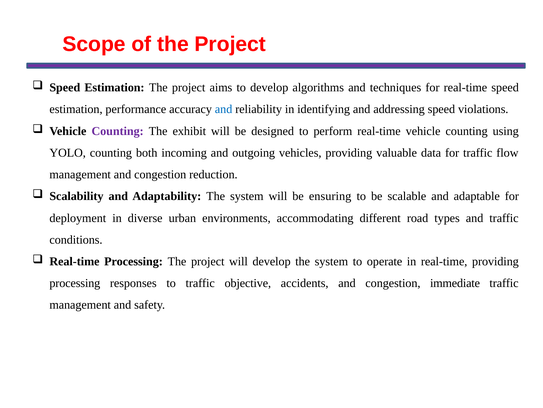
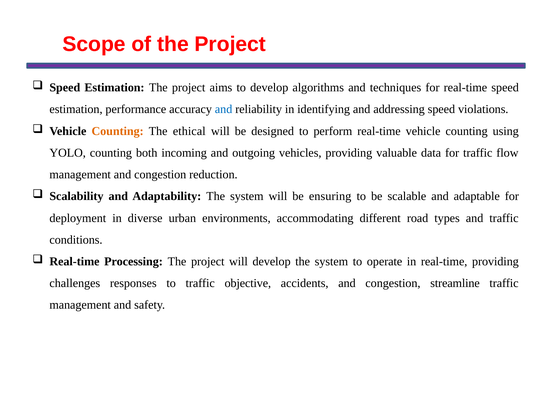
Counting colour: purple -> orange (118, 131)
exhibit: exhibit -> ethical (189, 131)
processing: processing -> challenges (75, 283)
immediate: immediate -> streamline (455, 283)
